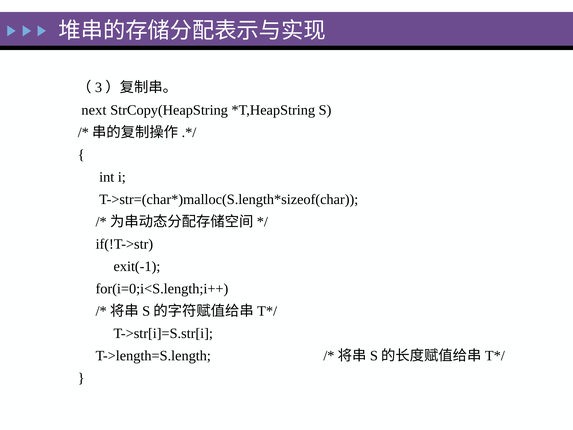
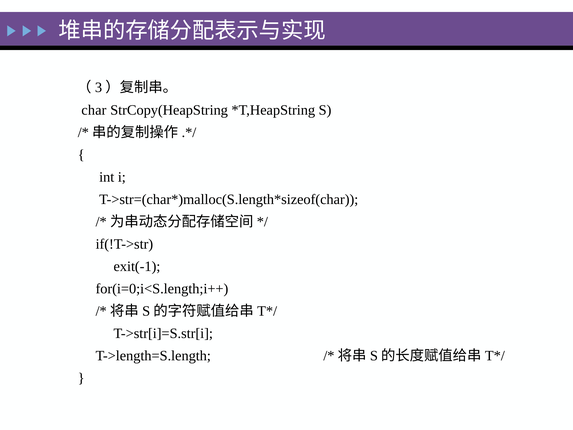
next: next -> char (94, 110)
